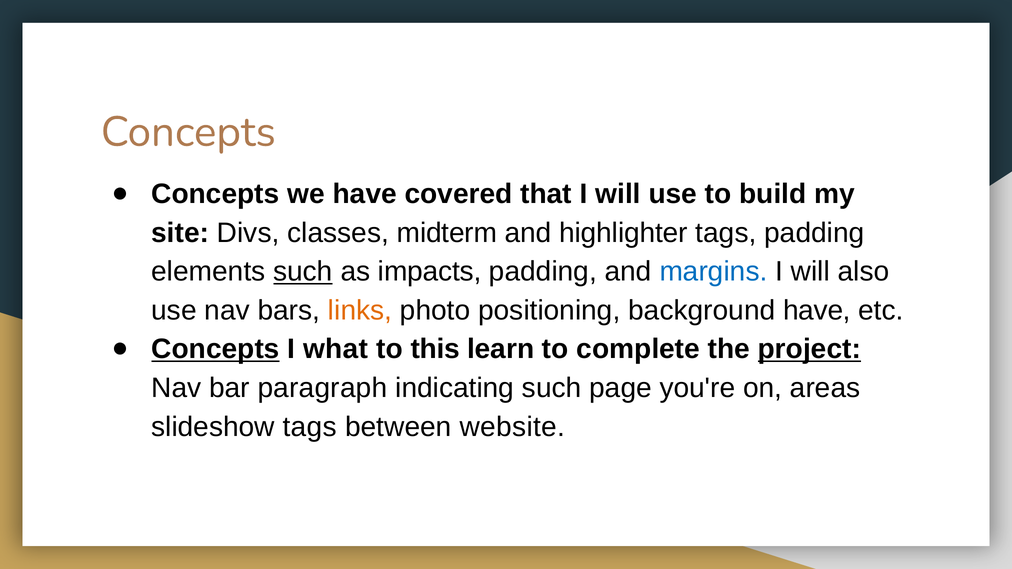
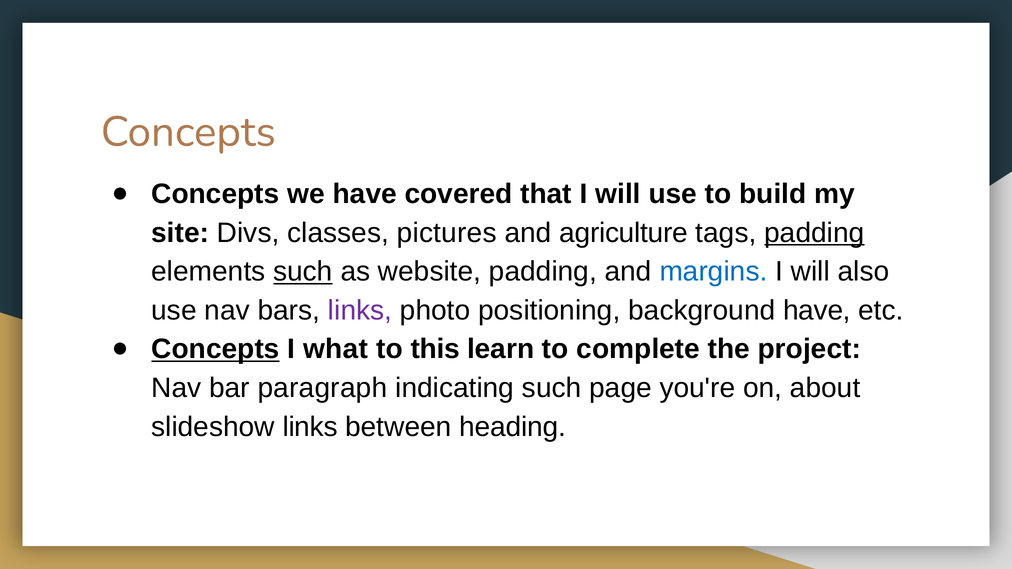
midterm: midterm -> pictures (447, 233)
highlighter: highlighter -> agriculture (624, 233)
padding underline: none -> present (814, 233)
impacts: impacts -> website (430, 272)
links colour: orange -> purple (360, 311)
project underline: present -> none (809, 349)
areas: areas -> about (825, 388)
slideshow tags: tags -> links (310, 427)
website: website -> heading (513, 427)
